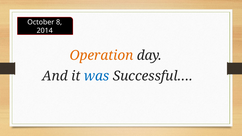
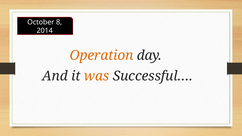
was colour: blue -> orange (97, 76)
